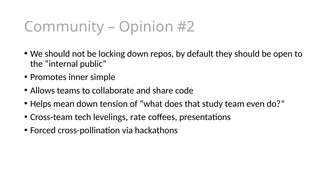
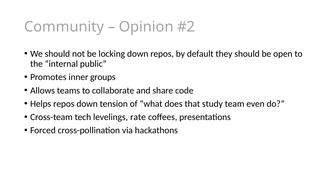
simple: simple -> groups (103, 77)
Helps mean: mean -> repos (64, 104)
